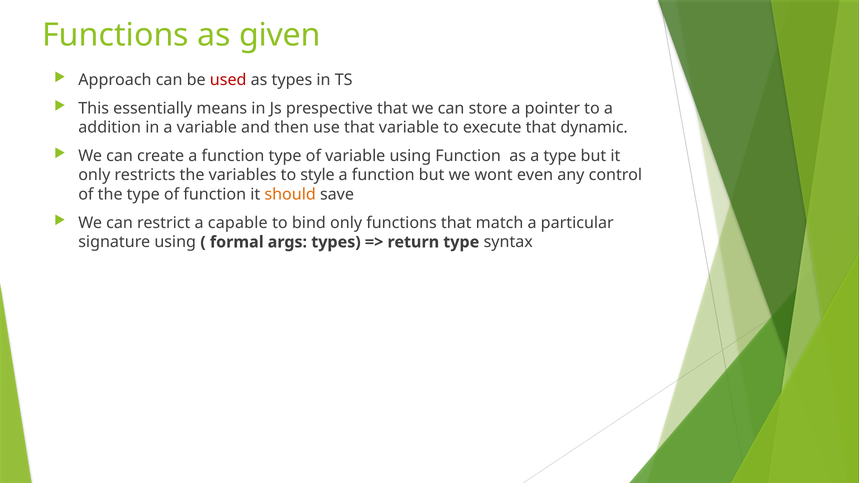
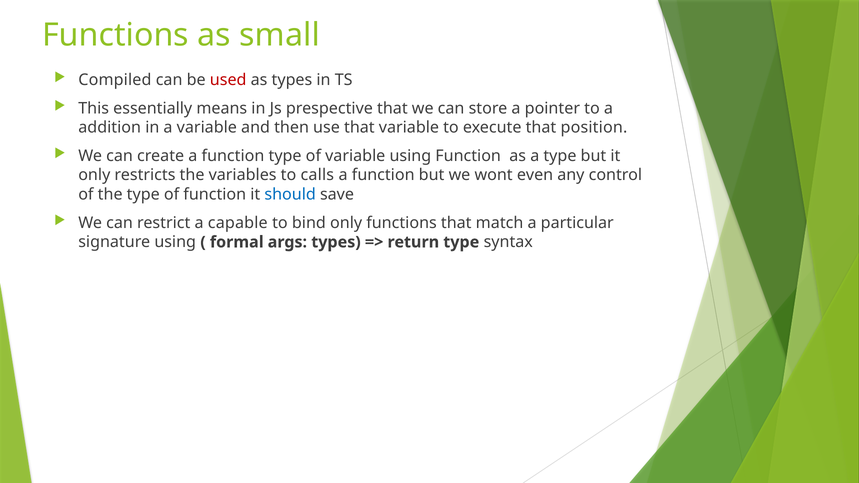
given: given -> small (280, 35)
Approach: Approach -> Compiled (115, 80)
dynamic: dynamic -> position (594, 128)
style: style -> calls (317, 175)
should colour: orange -> blue (290, 195)
